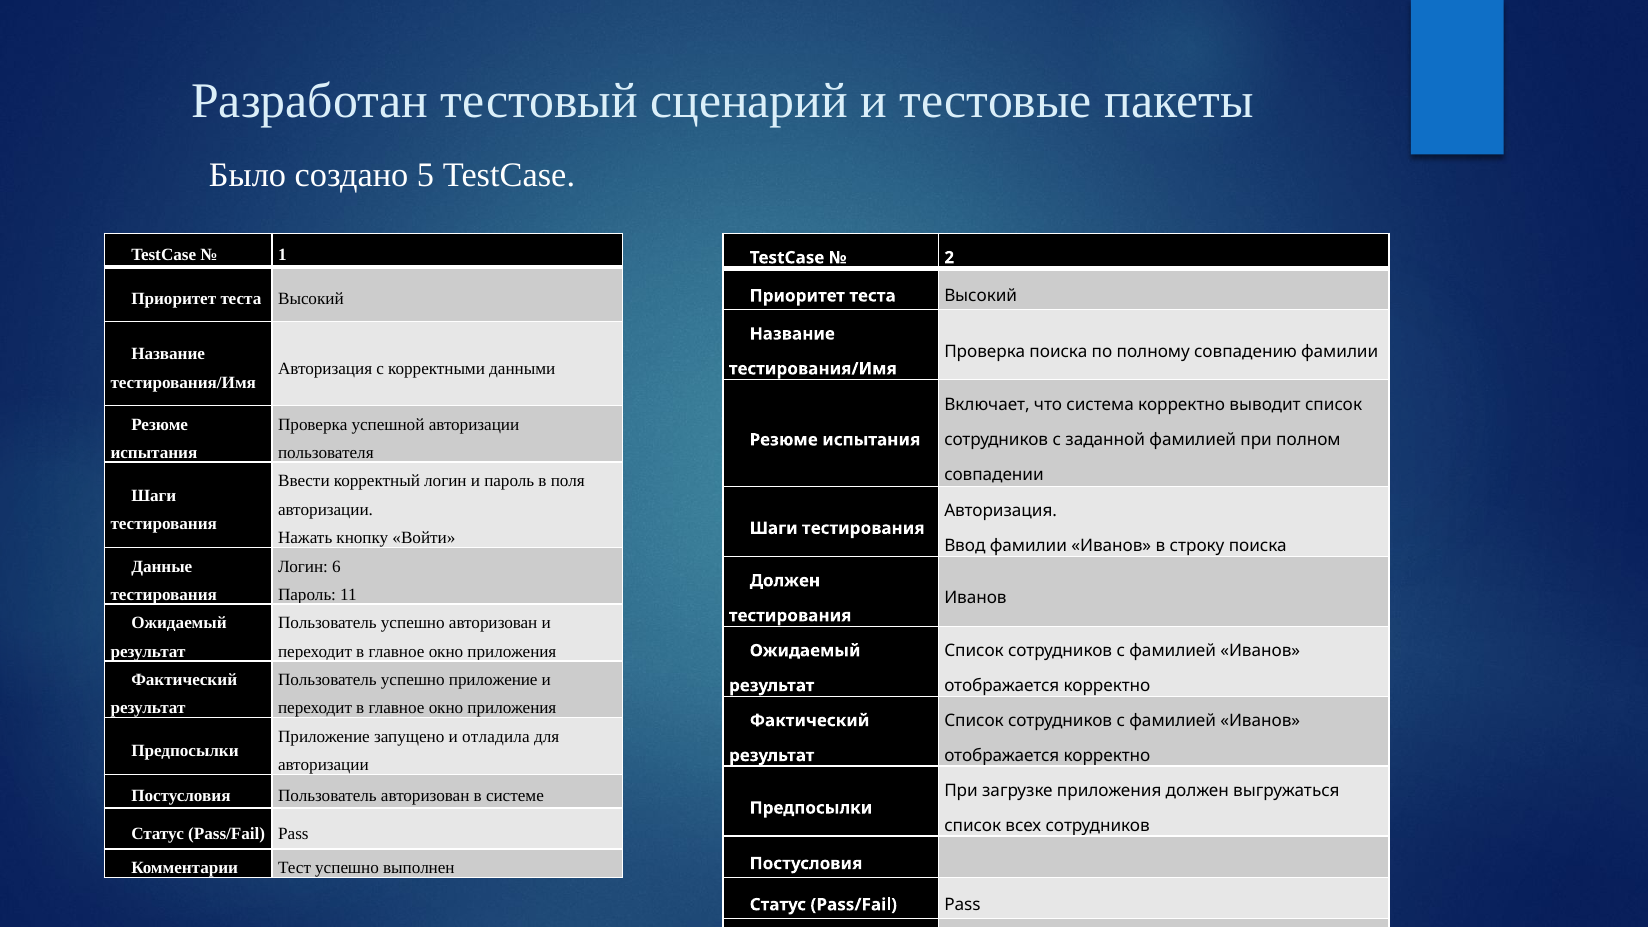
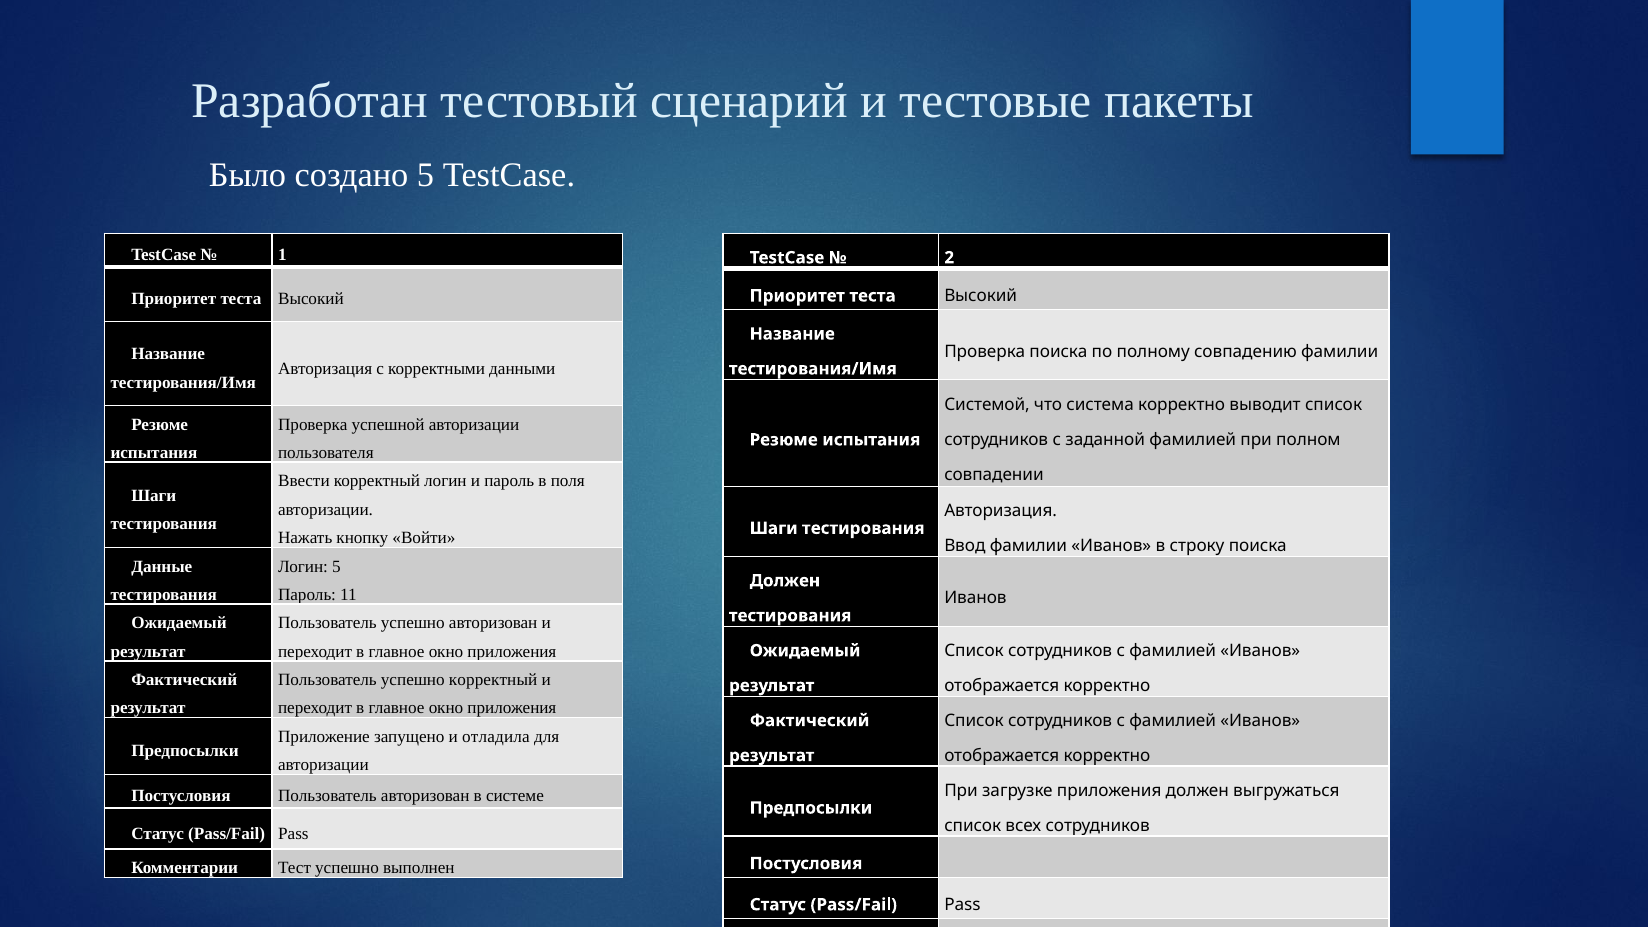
Включает: Включает -> Системой (987, 405)
Логин 6: 6 -> 5 (336, 566)
успешно приложение: приложение -> корректный (493, 680)
